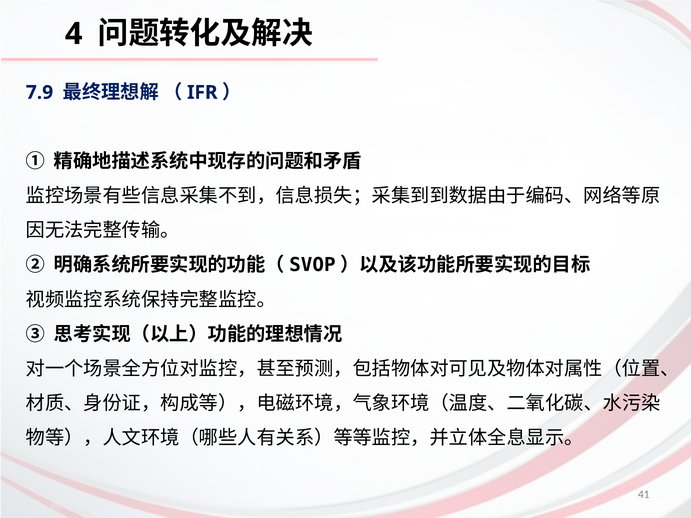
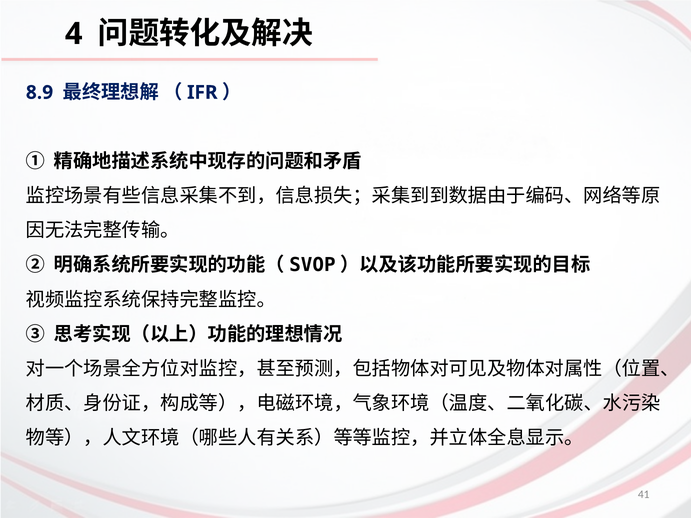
7.9: 7.9 -> 8.9 (39, 93)
